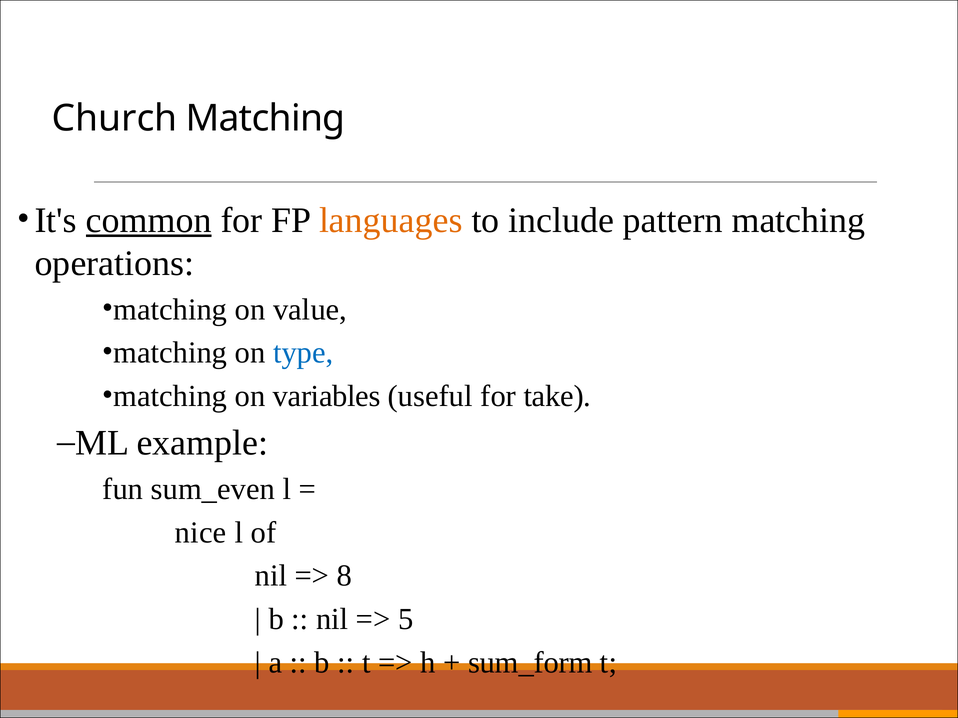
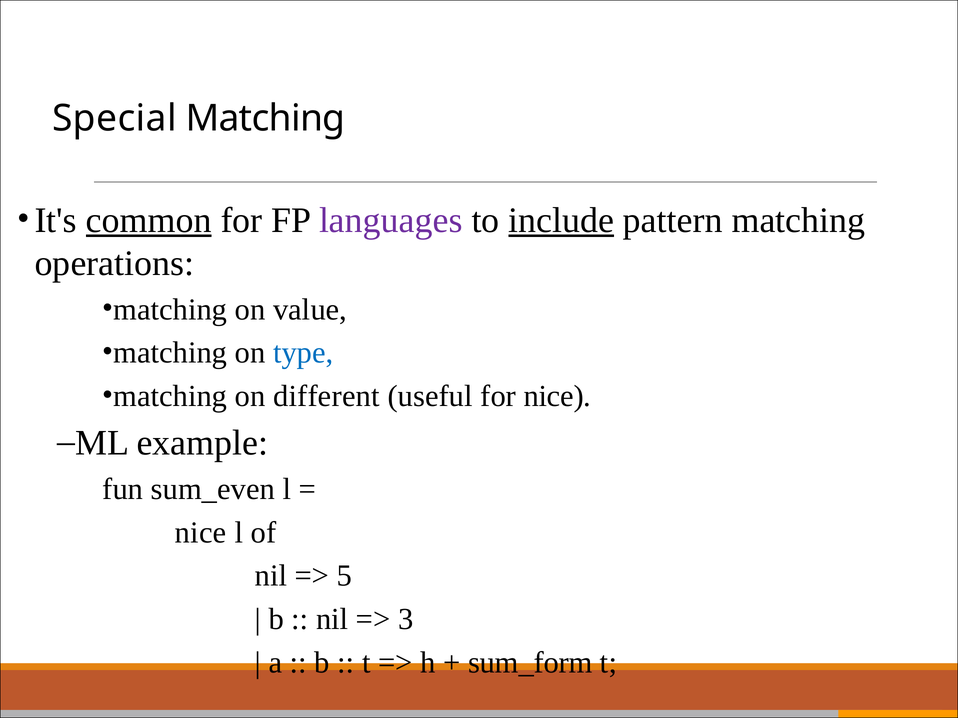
Church: Church -> Special (114, 119)
languages colour: orange -> purple (391, 220)
include underline: none -> present (561, 220)
variables: variables -> different (326, 396)
for take: take -> nice (557, 396)
8: 8 -> 5 (345, 576)
5: 5 -> 3 (406, 620)
